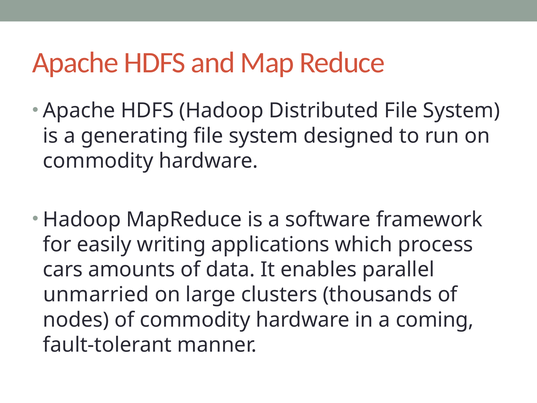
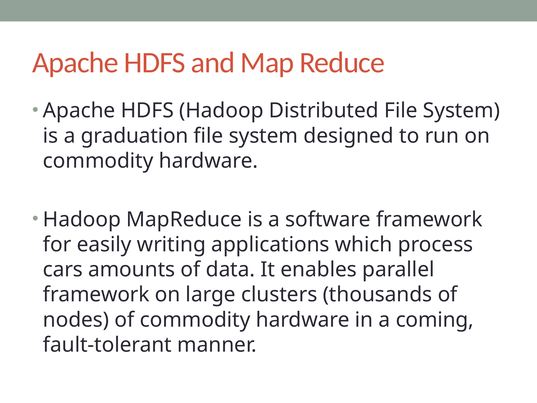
generating: generating -> graduation (135, 136)
unmarried: unmarried -> framework (96, 295)
